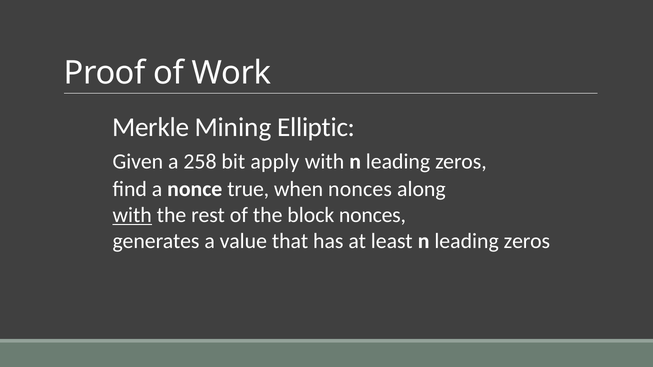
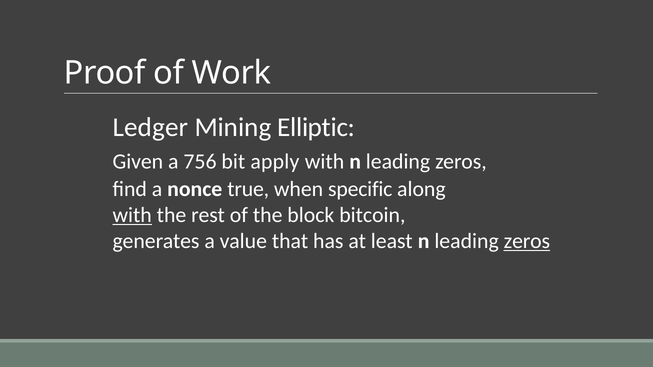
Merkle: Merkle -> Ledger (150, 127)
258: 258 -> 756 (200, 162)
when nonces: nonces -> specific (360, 189)
block nonces: nonces -> bitcoin (372, 215)
zeros underline: none -> present (527, 241)
